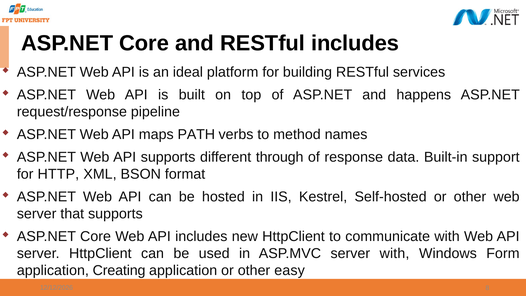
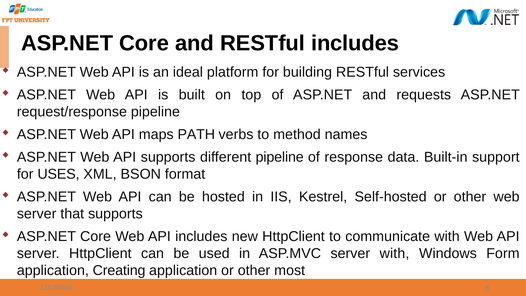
happens: happens -> requests (424, 95)
different through: through -> pipeline (280, 157)
HTTP: HTTP -> USES (58, 174)
easy: easy -> most (290, 270)
